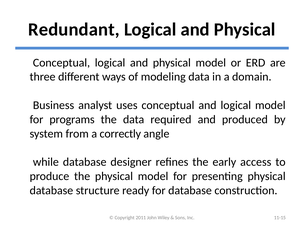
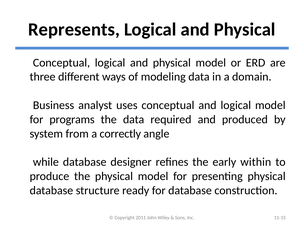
Redundant: Redundant -> Represents (74, 29)
access: access -> within (256, 162)
